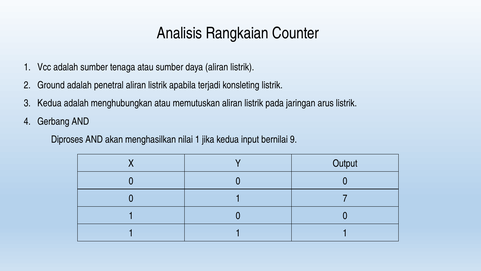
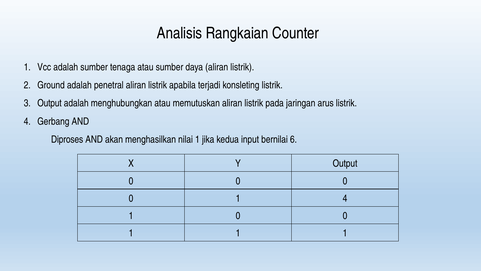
Kedua: Kedua -> Output (50, 103)
9: 9 -> 6 (294, 139)
1 7: 7 -> 4 (345, 198)
